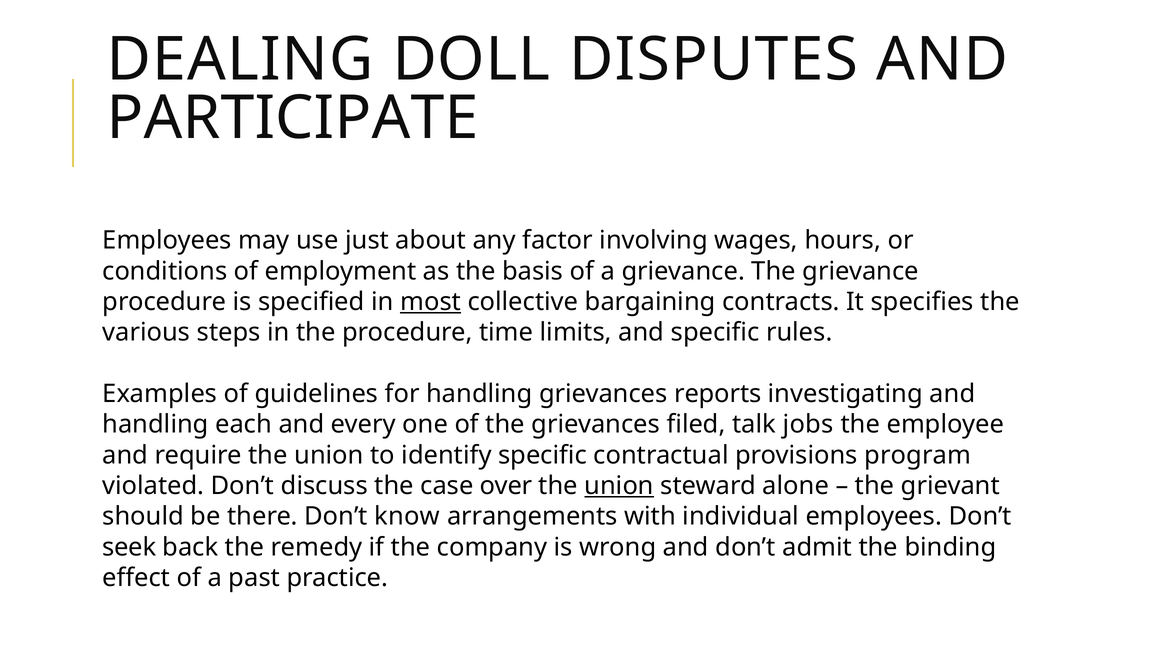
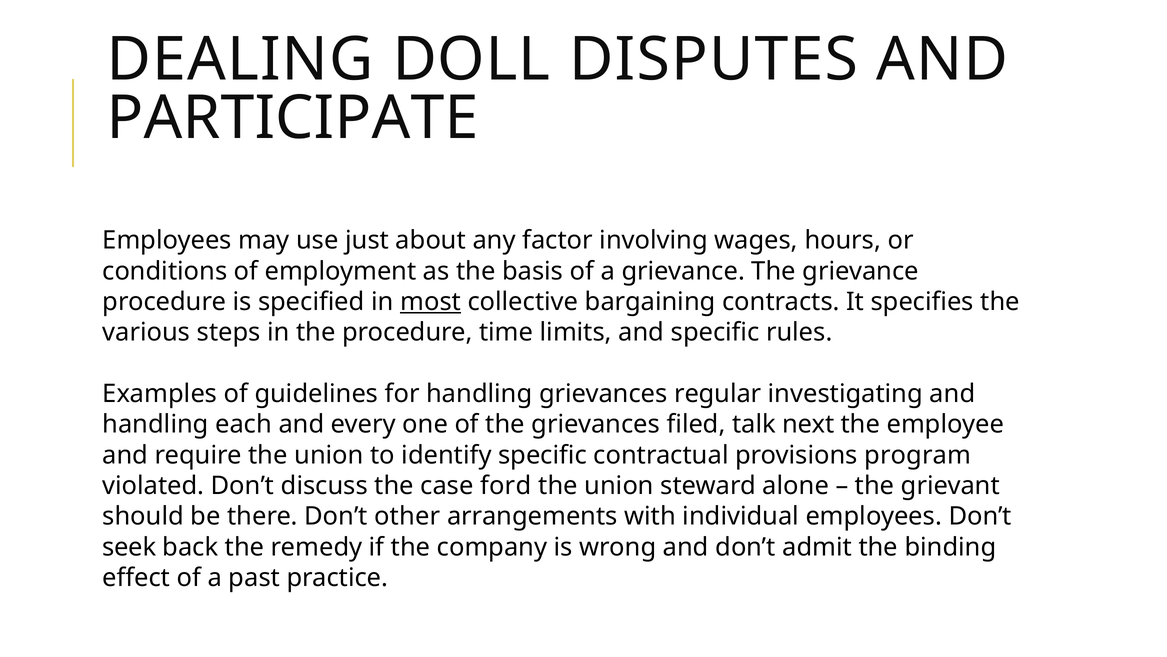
reports: reports -> regular (718, 393)
jobs: jobs -> next (808, 424)
over: over -> ford (506, 485)
union underline: present -> none (619, 485)
know: know -> other (407, 516)
